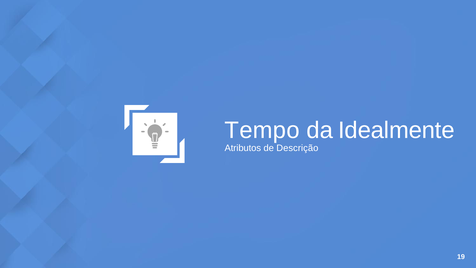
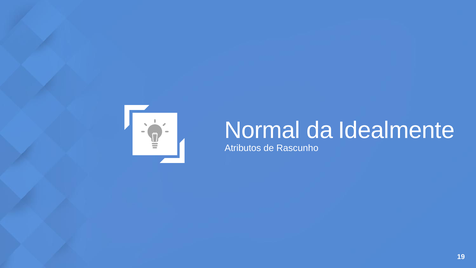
Tempo: Tempo -> Normal (262, 130)
Descrição: Descrição -> Rascunho (297, 148)
